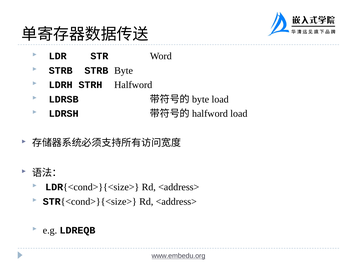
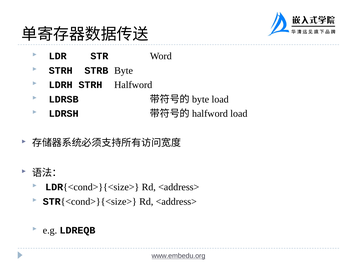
STRB: STRB -> STRH (61, 70)
